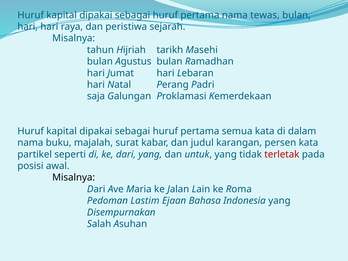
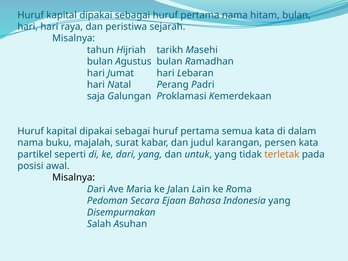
tewas: tewas -> hitam (265, 15)
terletak colour: red -> orange (282, 154)
Lastim: Lastim -> Secara (145, 201)
